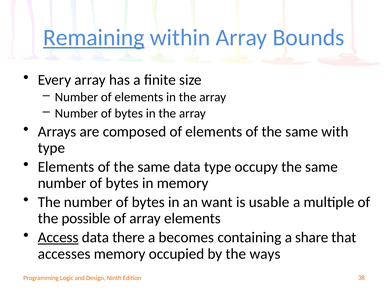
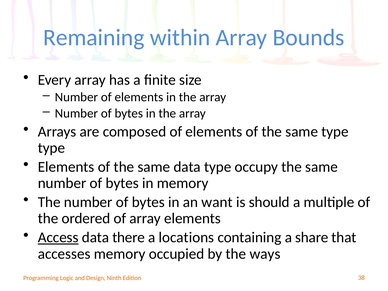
Remaining underline: present -> none (94, 38)
same with: with -> type (335, 132)
usable: usable -> should (269, 202)
possible: possible -> ordered (86, 218)
becomes: becomes -> locations (186, 237)
